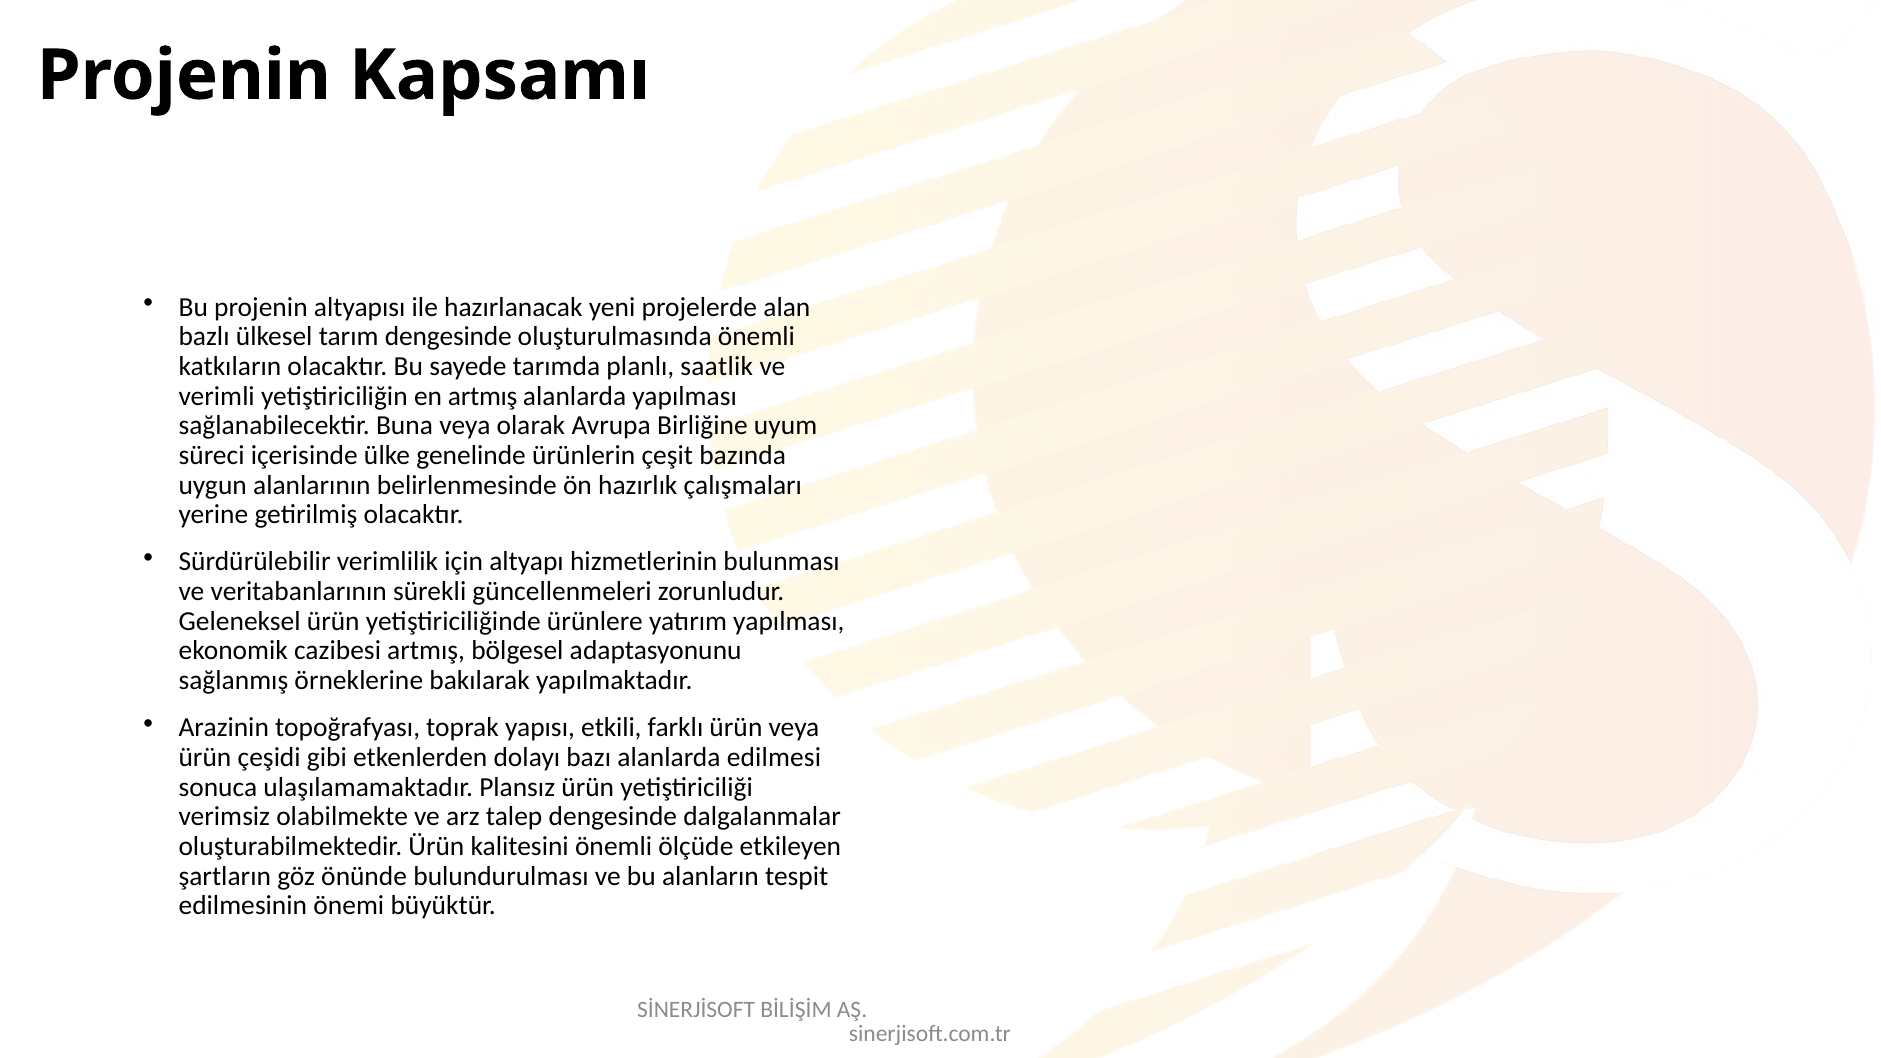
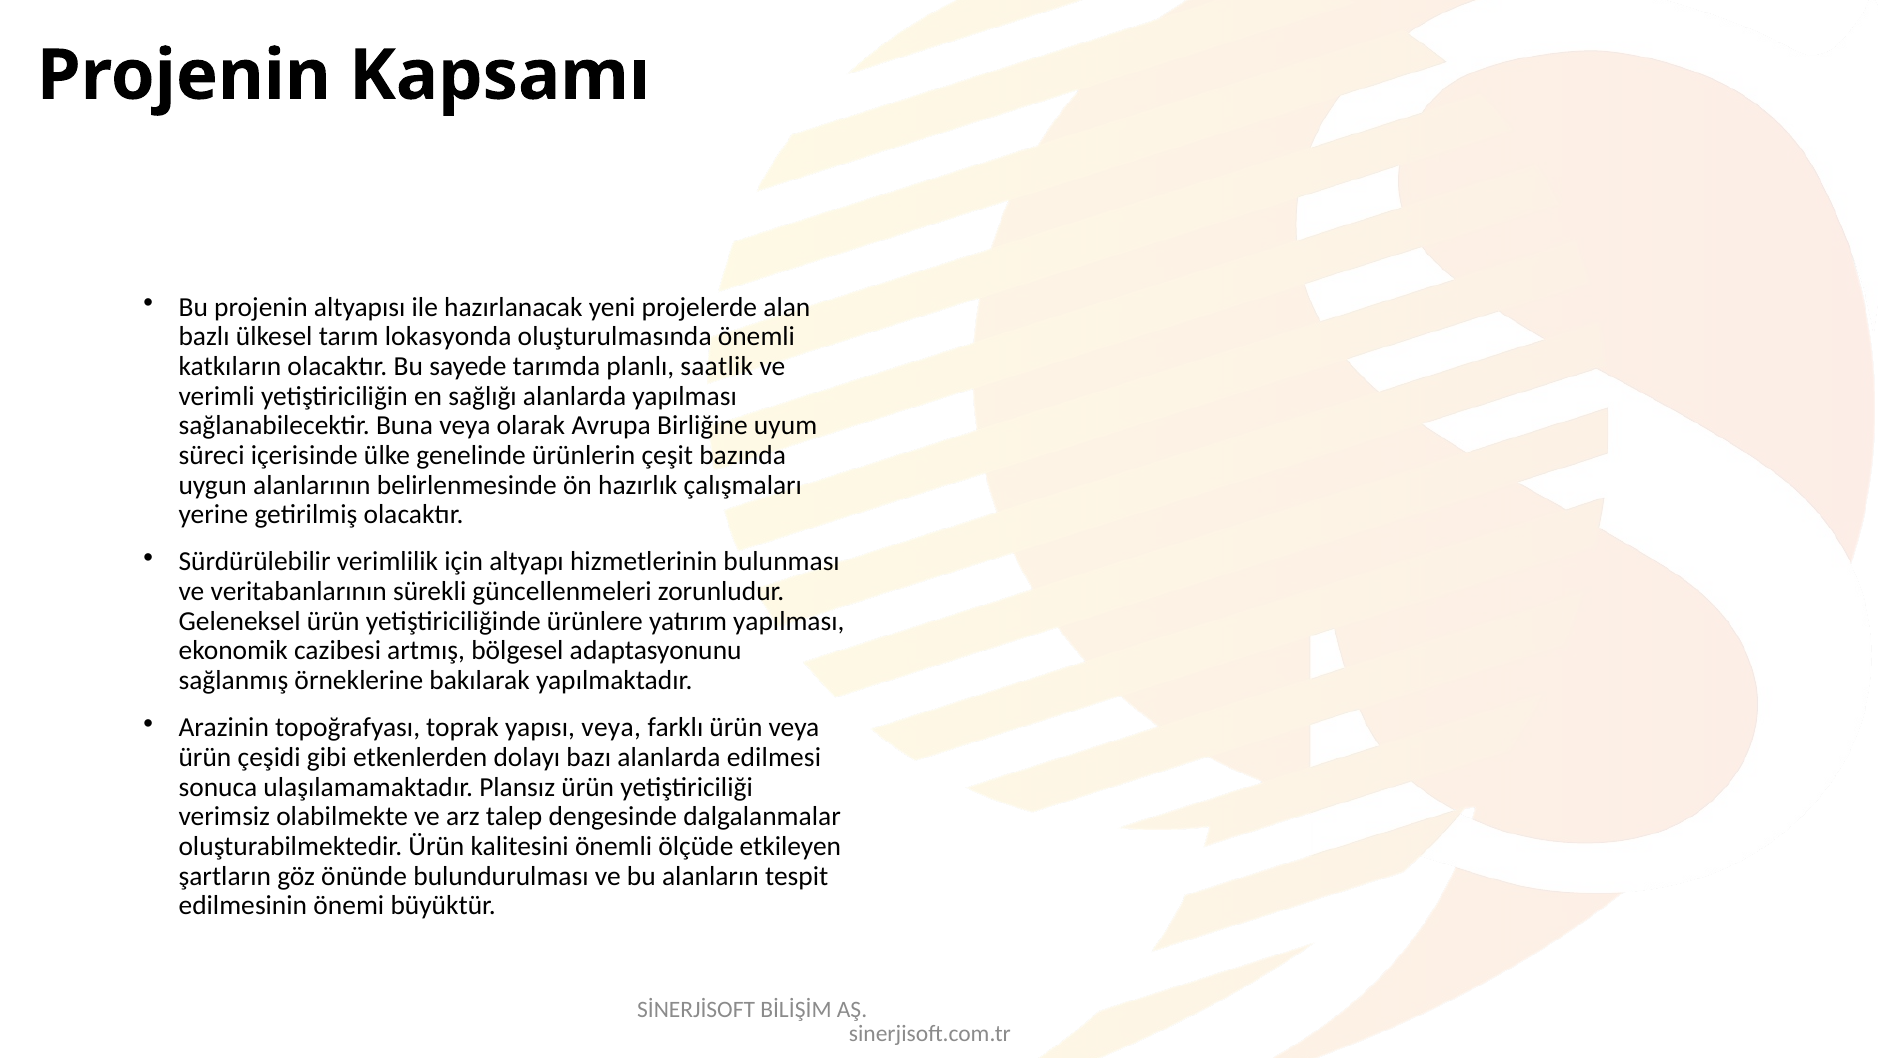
tarım dengesinde: dengesinde -> lokasyonda (448, 337)
en artmış: artmış -> sağlığı (483, 396)
yapısı etkili: etkili -> veya (611, 728)
